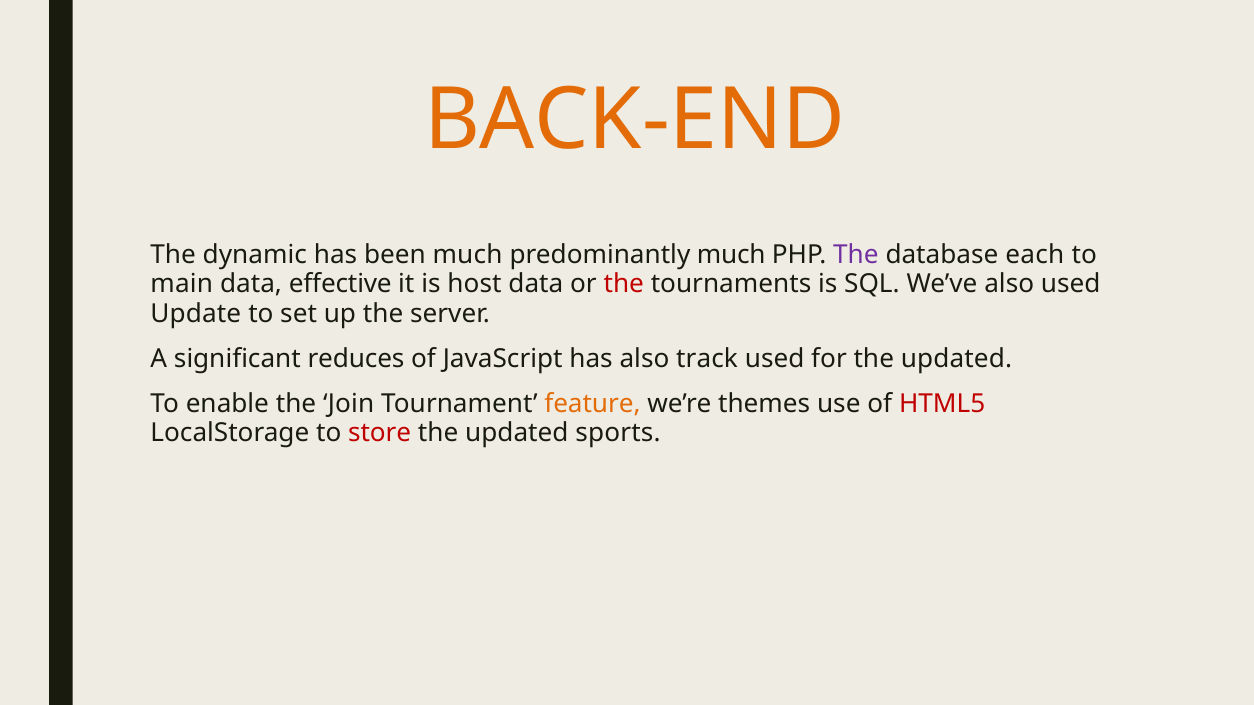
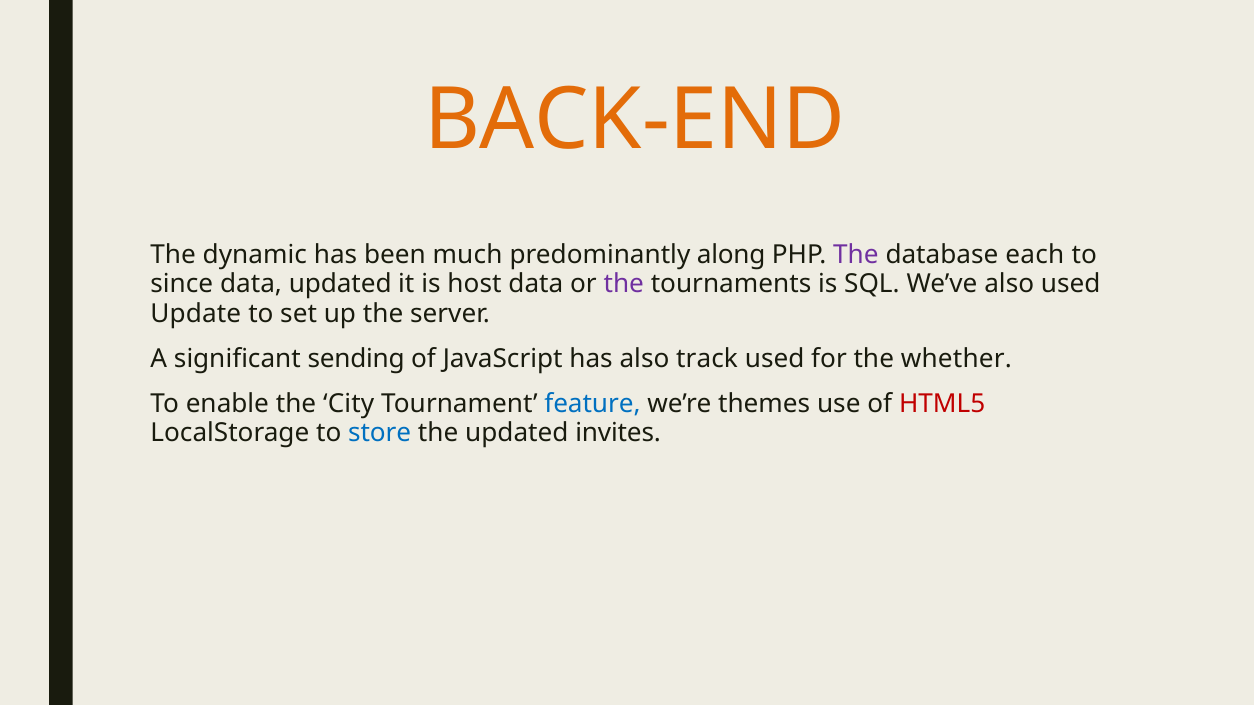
predominantly much: much -> along (731, 255)
main: main -> since (182, 284)
data effective: effective -> updated (340, 284)
the colour: red -> purple (624, 284)
reduces: reduces -> sending (356, 359)
for the updated: updated -> whether (956, 359)
Join: Join -> City (349, 404)
feature colour: orange -> blue (592, 404)
store colour: red -> blue (380, 434)
sports: sports -> invites (618, 434)
